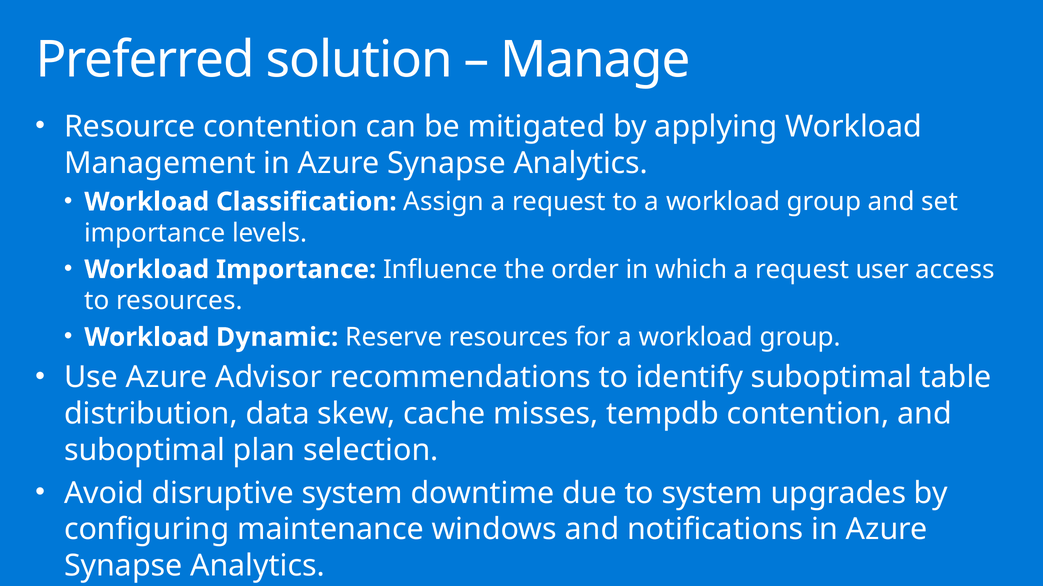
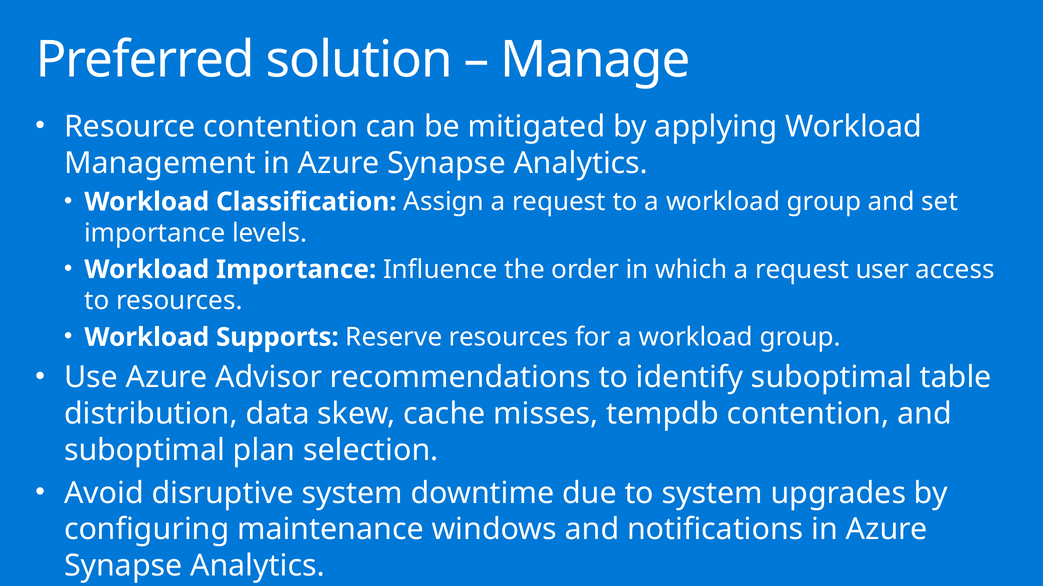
Dynamic: Dynamic -> Supports (277, 338)
